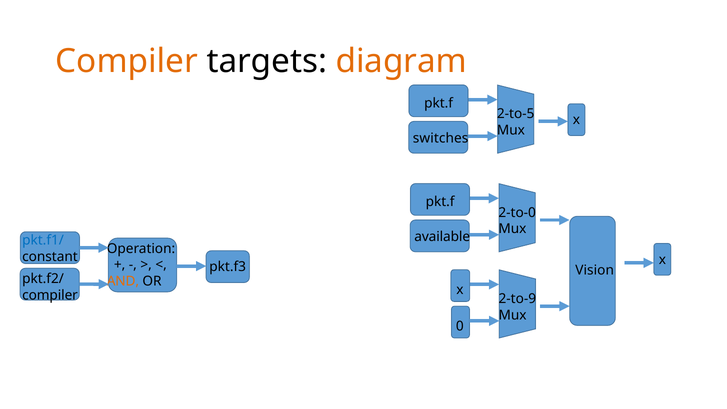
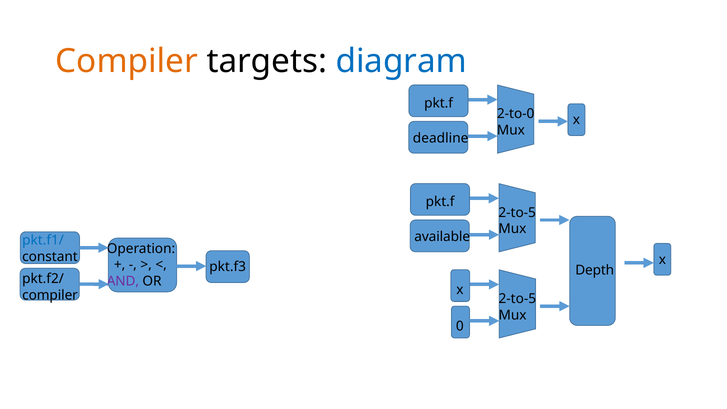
diagram colour: orange -> blue (401, 61)
2-to-5: 2-to-5 -> 2-to-0 (516, 114)
switches: switches -> deadline (441, 138)
2-to-0: 2-to-0 -> 2-to-5 (517, 213)
Vision: Vision -> Depth (595, 270)
AND colour: orange -> purple (123, 281)
2-to-9: 2-to-9 -> 2-to-5 (517, 299)
